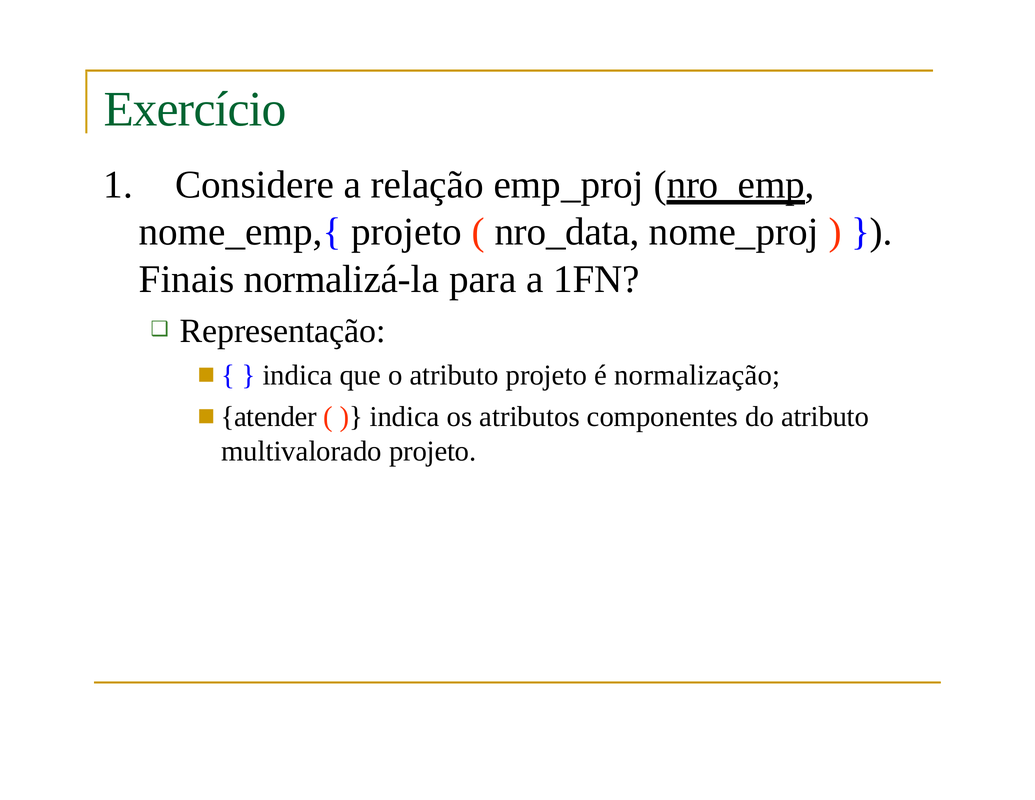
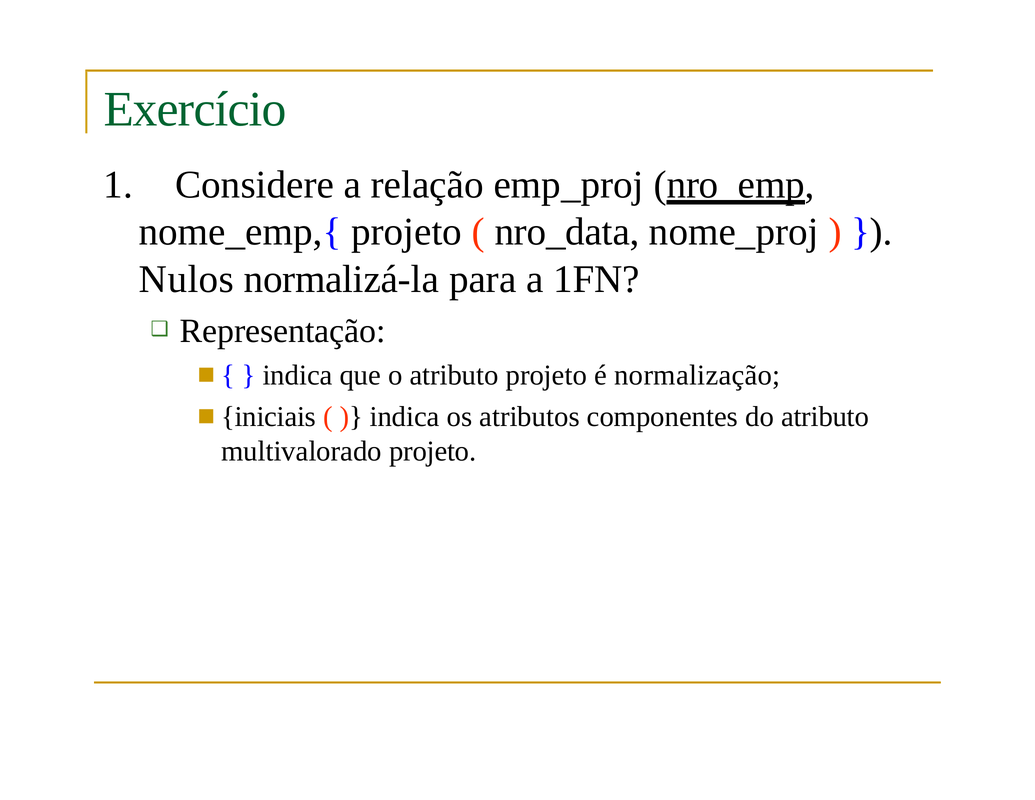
Finais: Finais -> Nulos (186, 279)
atender: atender -> iniciais (269, 417)
